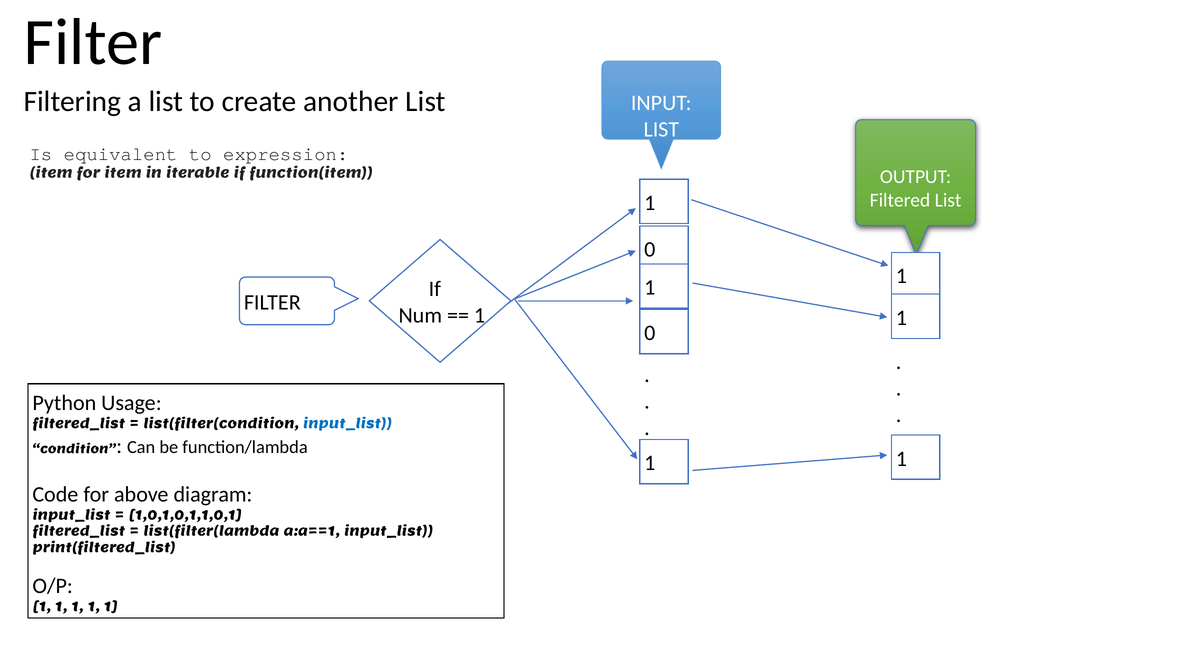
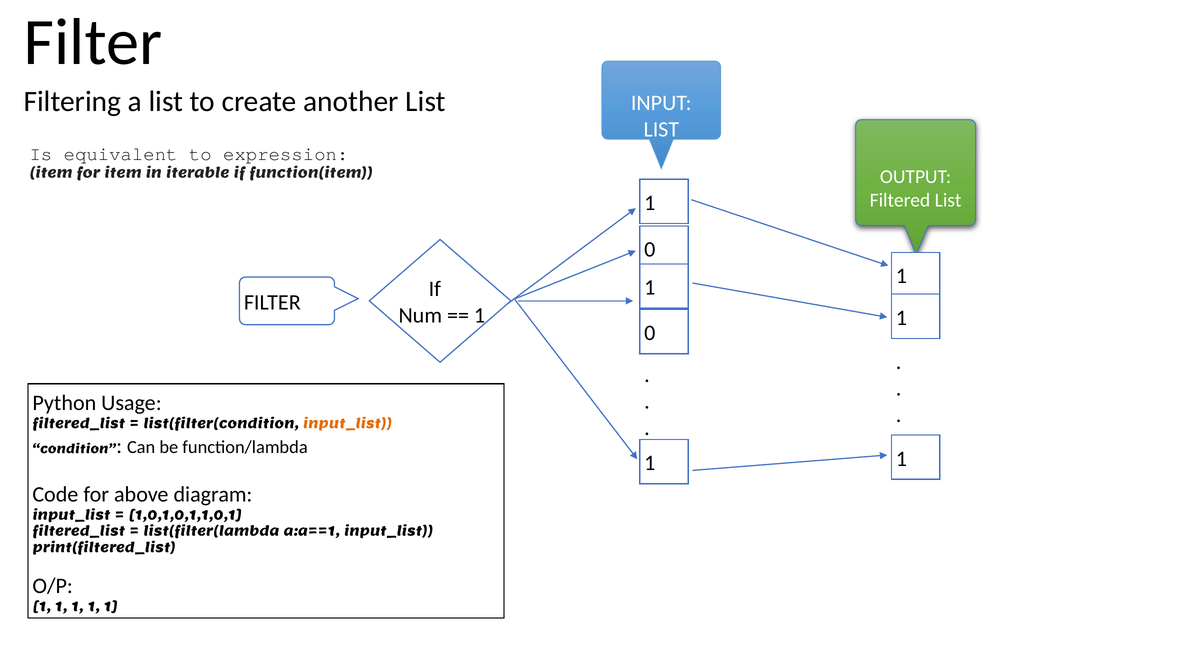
input_list colour: blue -> orange (348, 424)
